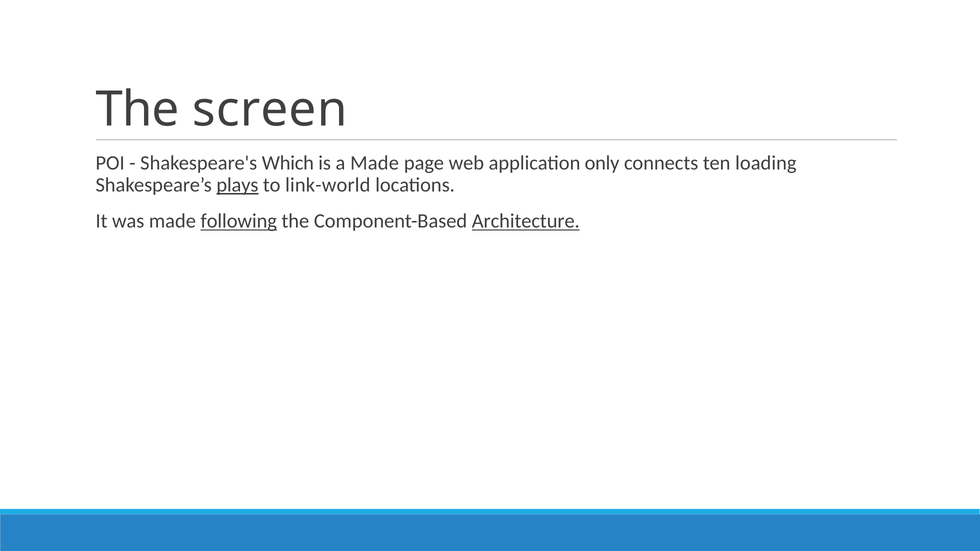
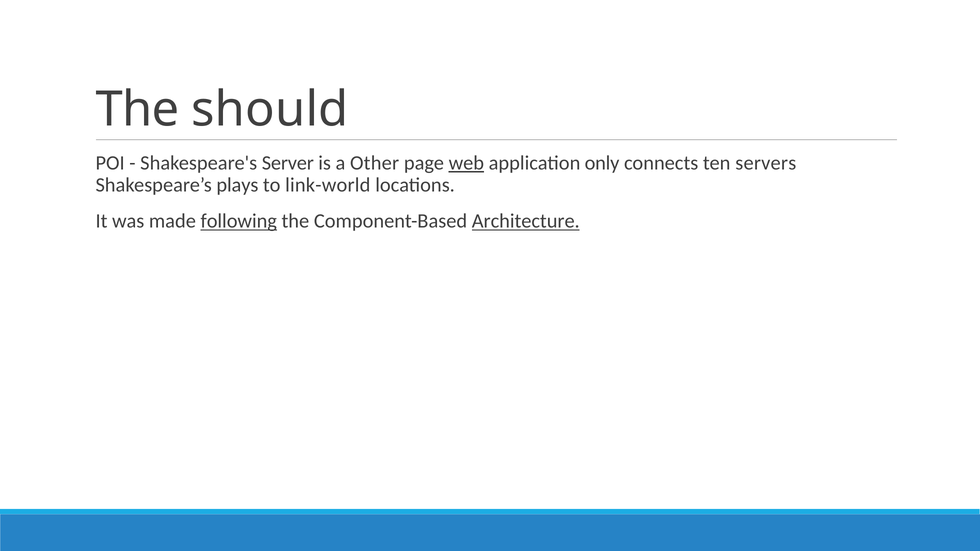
screen: screen -> should (270, 110)
Which: Which -> Server (288, 163)
a Made: Made -> Other (375, 163)
web underline: none -> present (466, 163)
loading: loading -> servers (766, 163)
plays underline: present -> none (237, 185)
